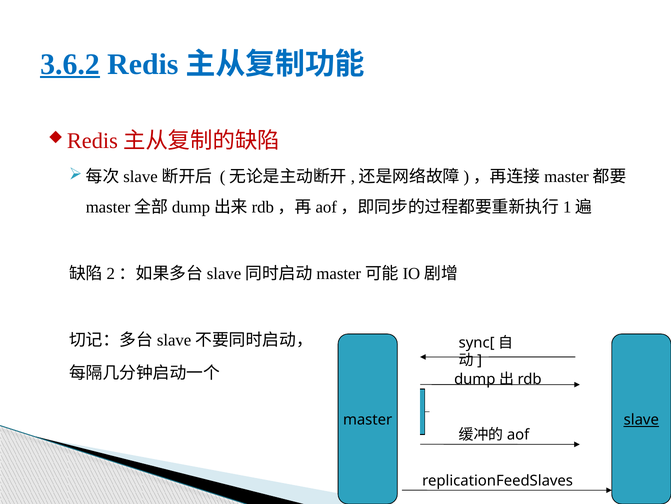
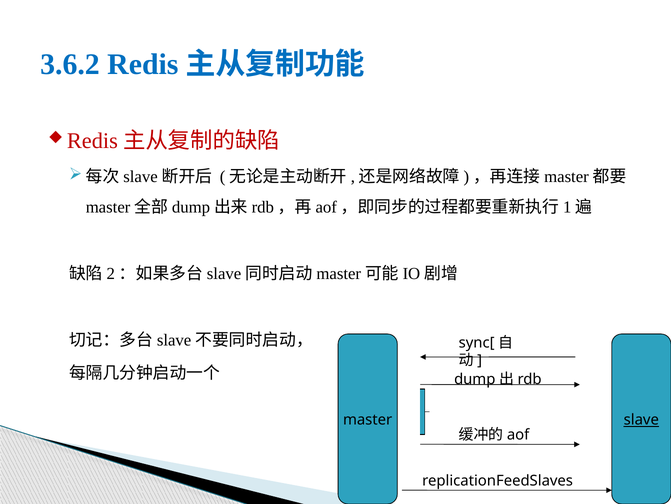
3.6.2 underline: present -> none (70, 64)
